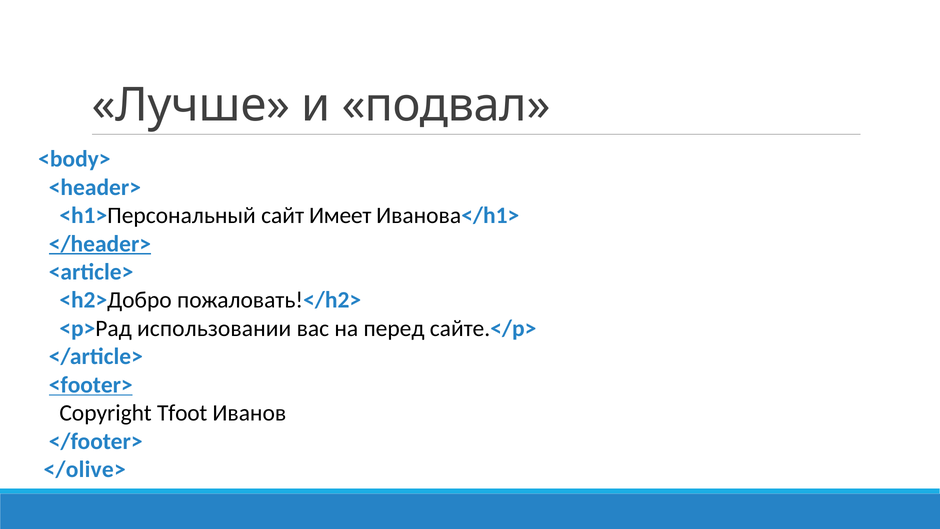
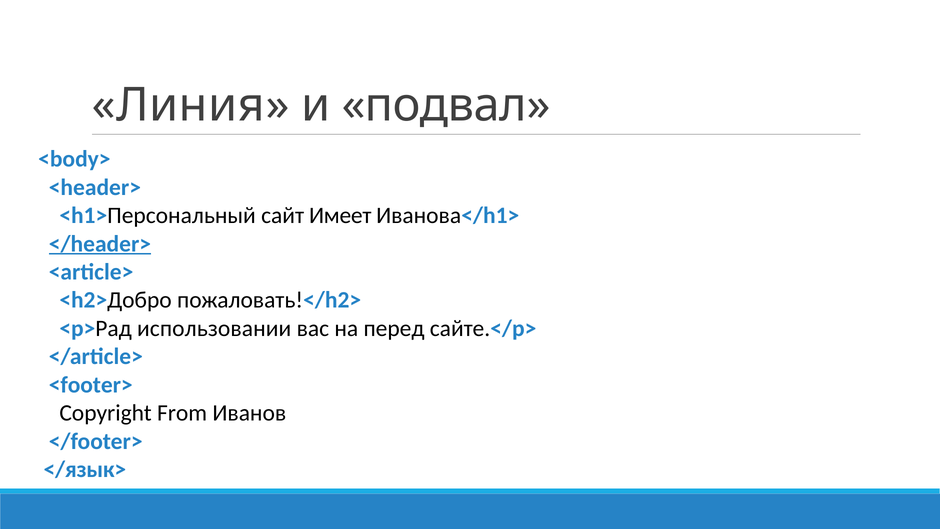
Лучше: Лучше -> Линия (191, 105)
<footer> underline: present -> none (91, 385)
Tfoot: Tfoot -> From (182, 413)
</olive>: </olive> -> </язык> (85, 469)
